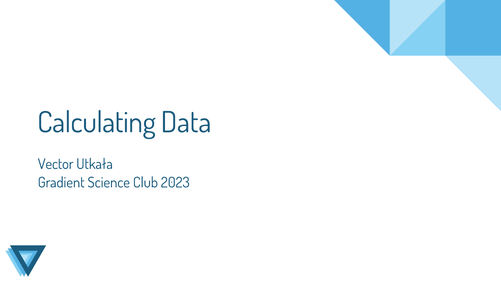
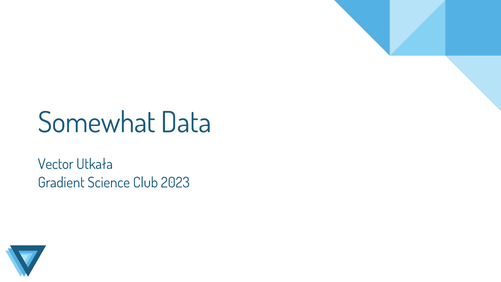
Calculating: Calculating -> Somewhat (97, 123)
